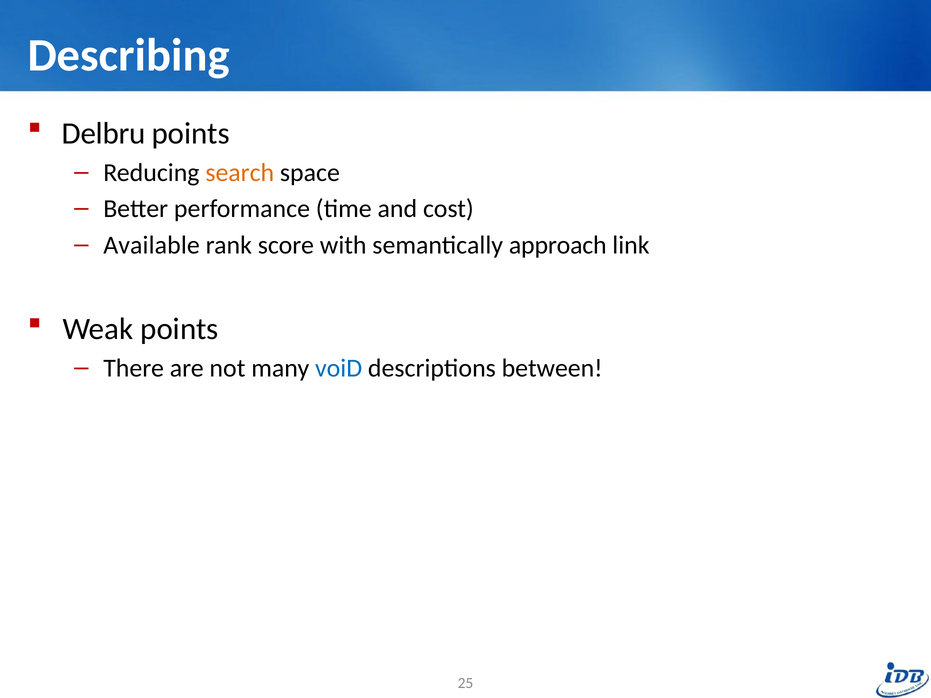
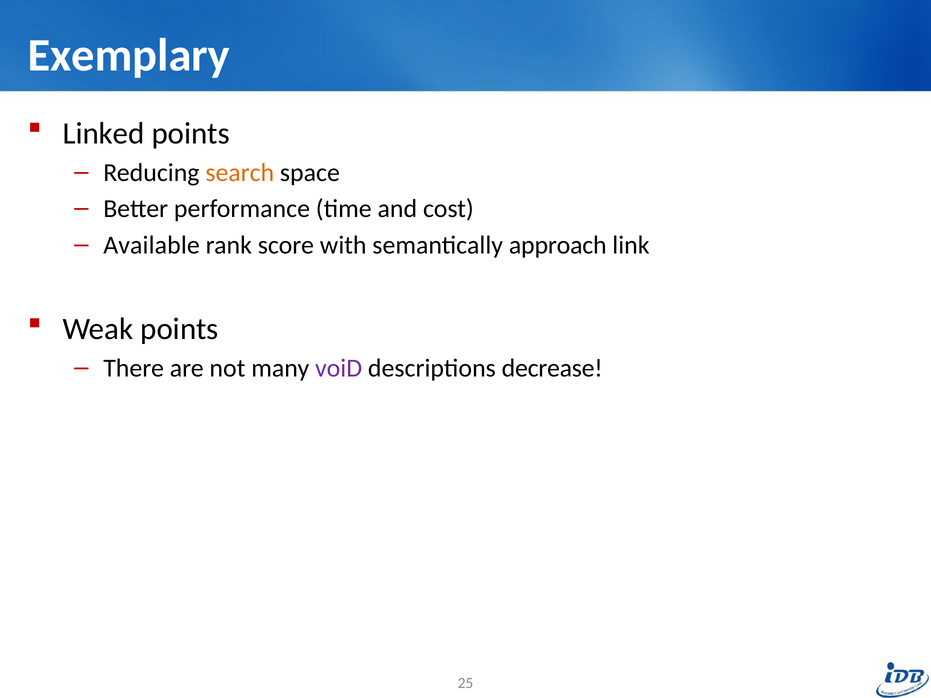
Describing: Describing -> Exemplary (129, 55)
Delbru: Delbru -> Linked (104, 134)
voiD colour: blue -> purple (339, 368)
between: between -> decrease (552, 368)
